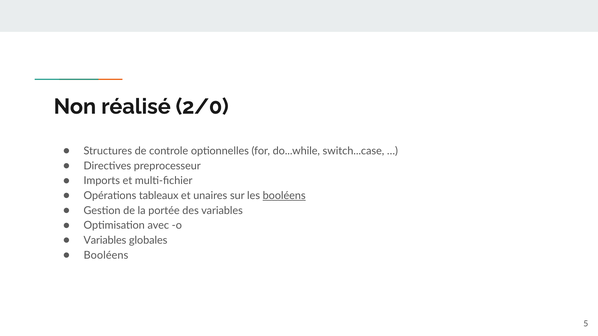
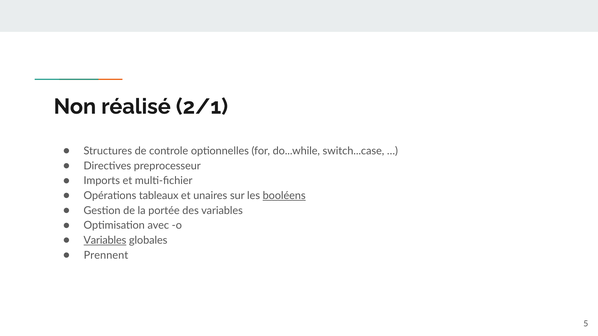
2/0: 2/0 -> 2/1 (202, 107)
Variables underline: none -> present (105, 241)
Booléens: Booléens -> Prennent (106, 255)
